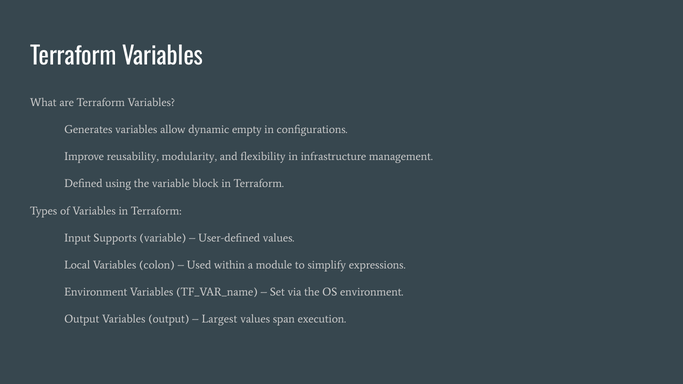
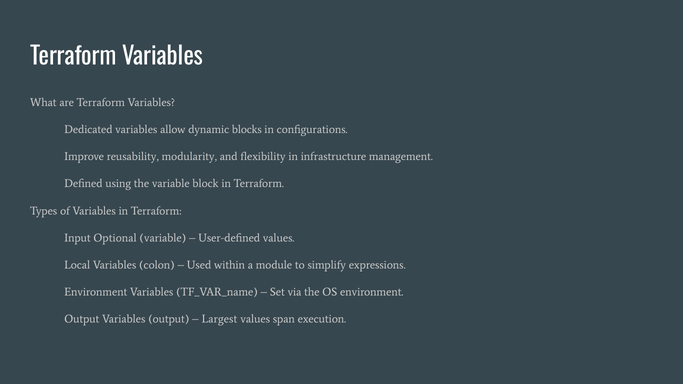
Generates: Generates -> Dedicated (88, 130)
empty: empty -> blocks (247, 130)
Supports: Supports -> Optional (115, 238)
